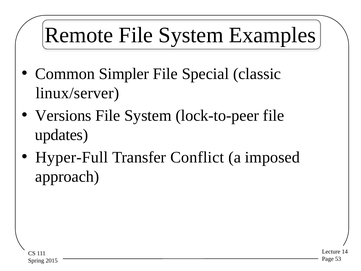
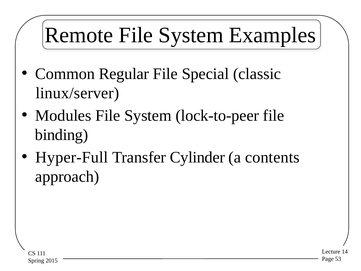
Simpler: Simpler -> Regular (124, 74)
Versions: Versions -> Modules (63, 115)
updates: updates -> binding (62, 135)
Conflict: Conflict -> Cylinder (197, 157)
imposed: imposed -> contents (272, 157)
